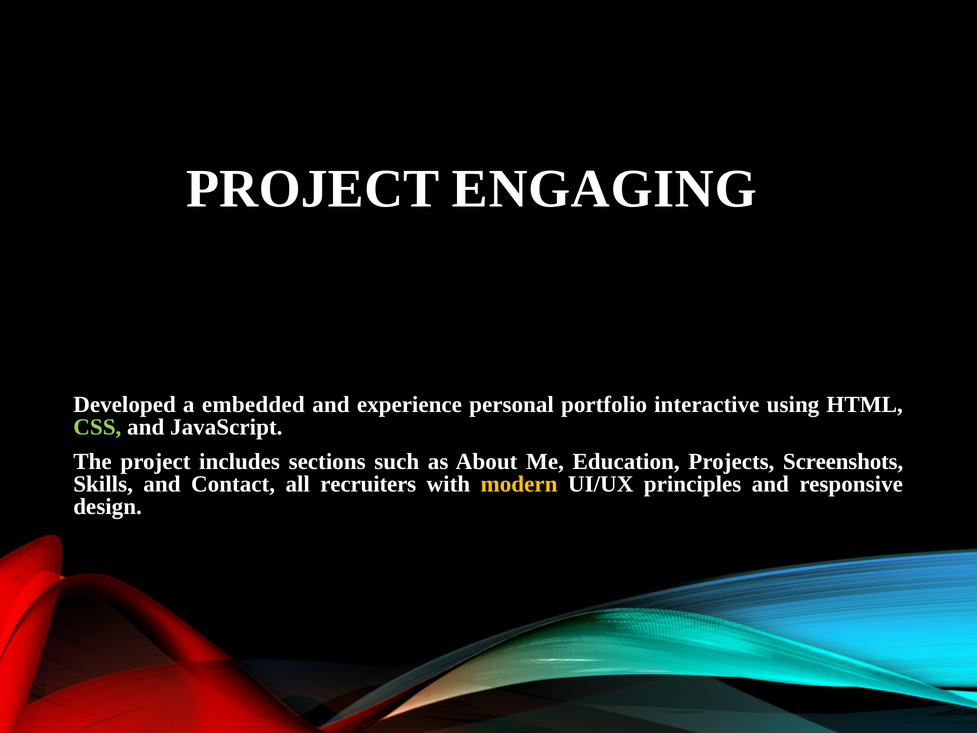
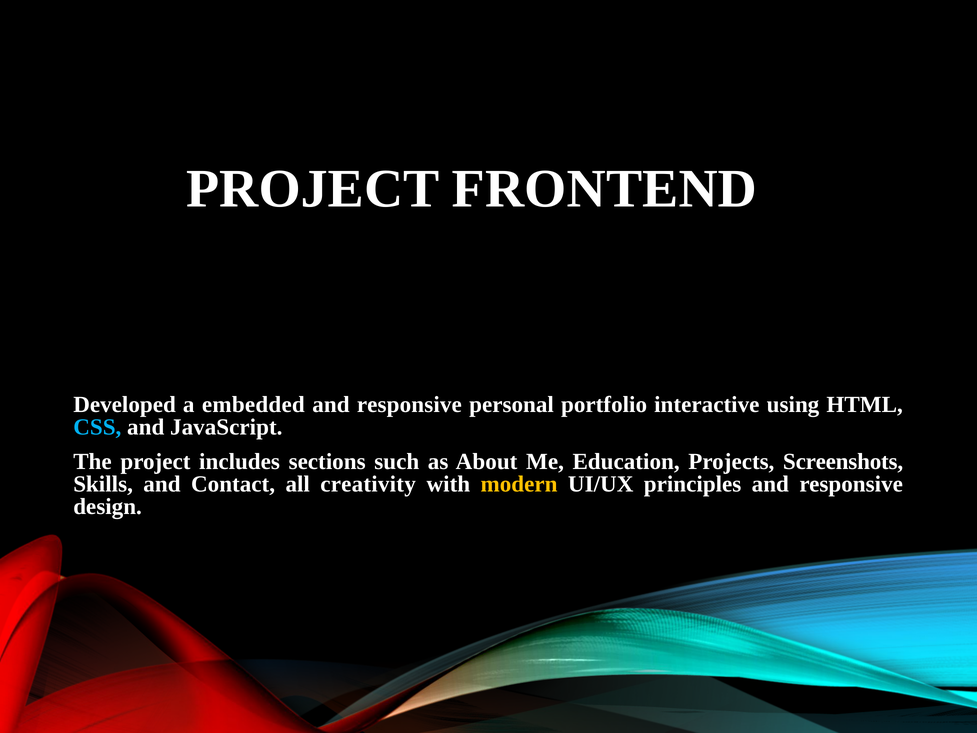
ENGAGING: ENGAGING -> FRONTEND (604, 189)
experience: experience -> responsive (409, 404)
CSS colour: light green -> light blue (97, 427)
recruiters: recruiters -> creativity (368, 484)
